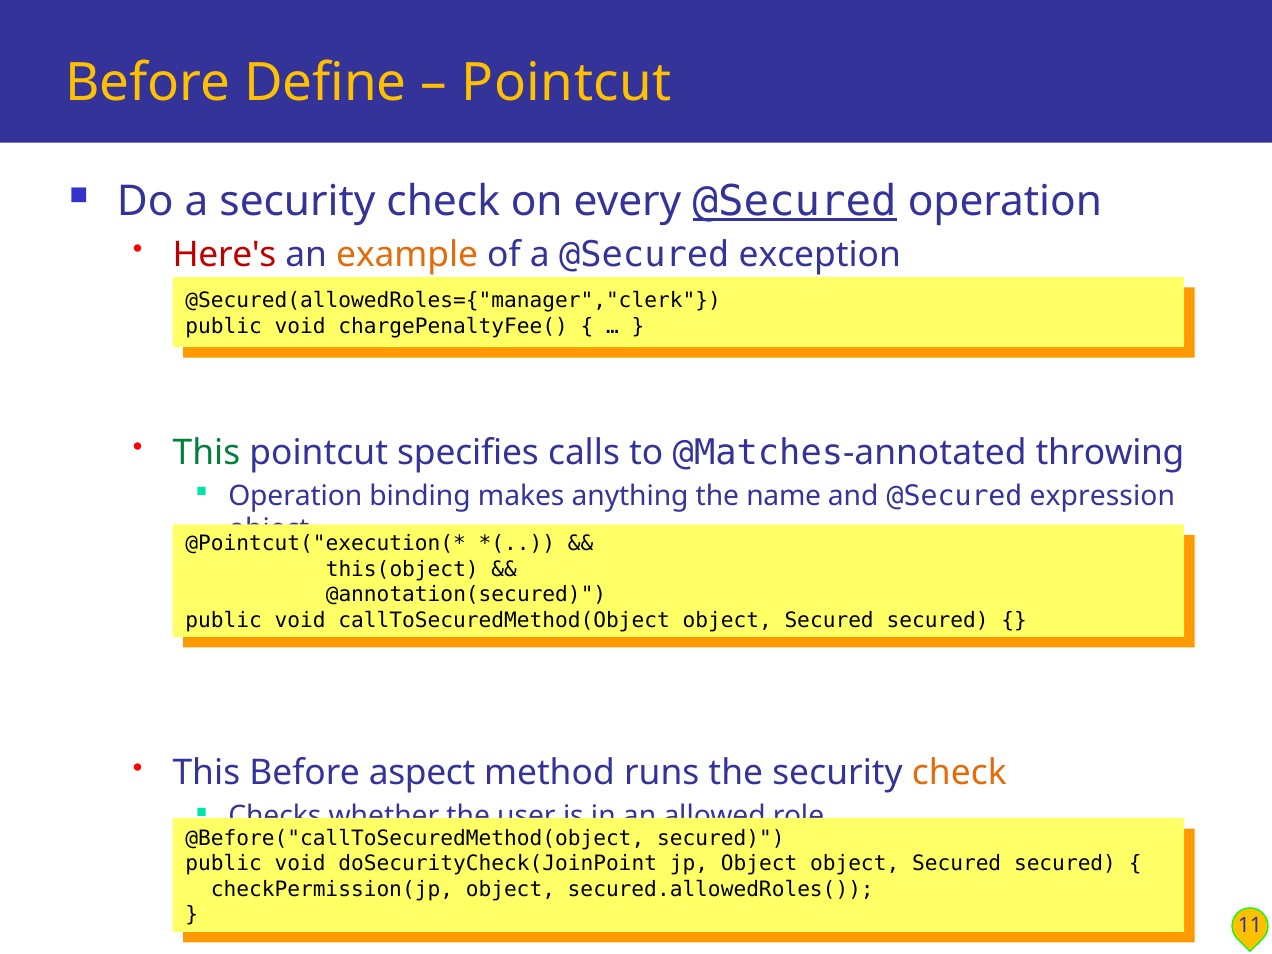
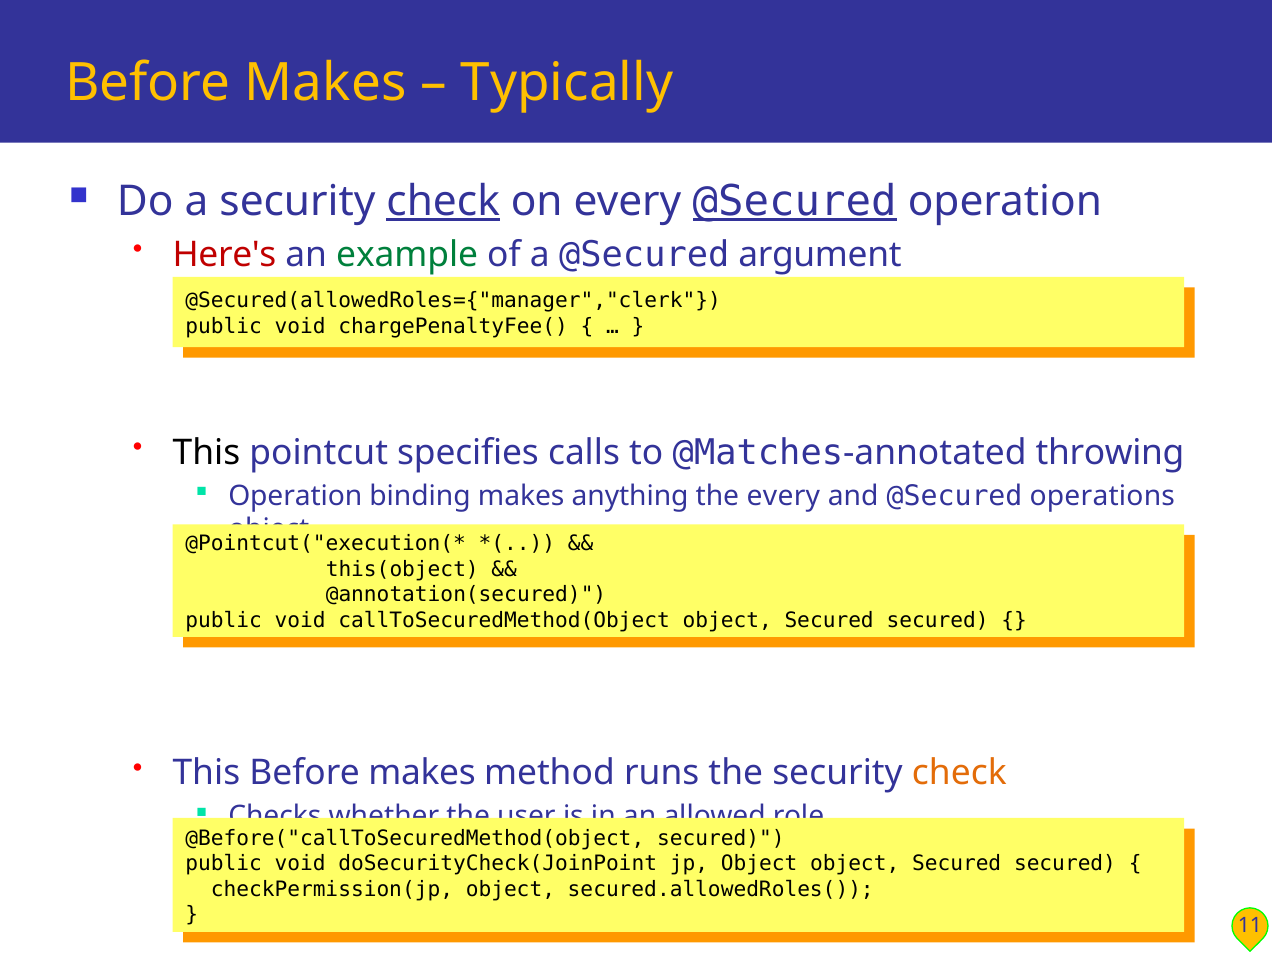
Define: Define -> Makes (325, 83)
Pointcut: Pointcut -> Typically (567, 83)
check underline: none -> present (443, 201)
example colour: orange -> green (407, 255)
exception: exception -> argument (820, 255)
This colour: green -> black (206, 452)
the name: name -> every (783, 496)
expression: expression -> operations (1102, 496)
This Before aspect: aspect -> makes (422, 773)
